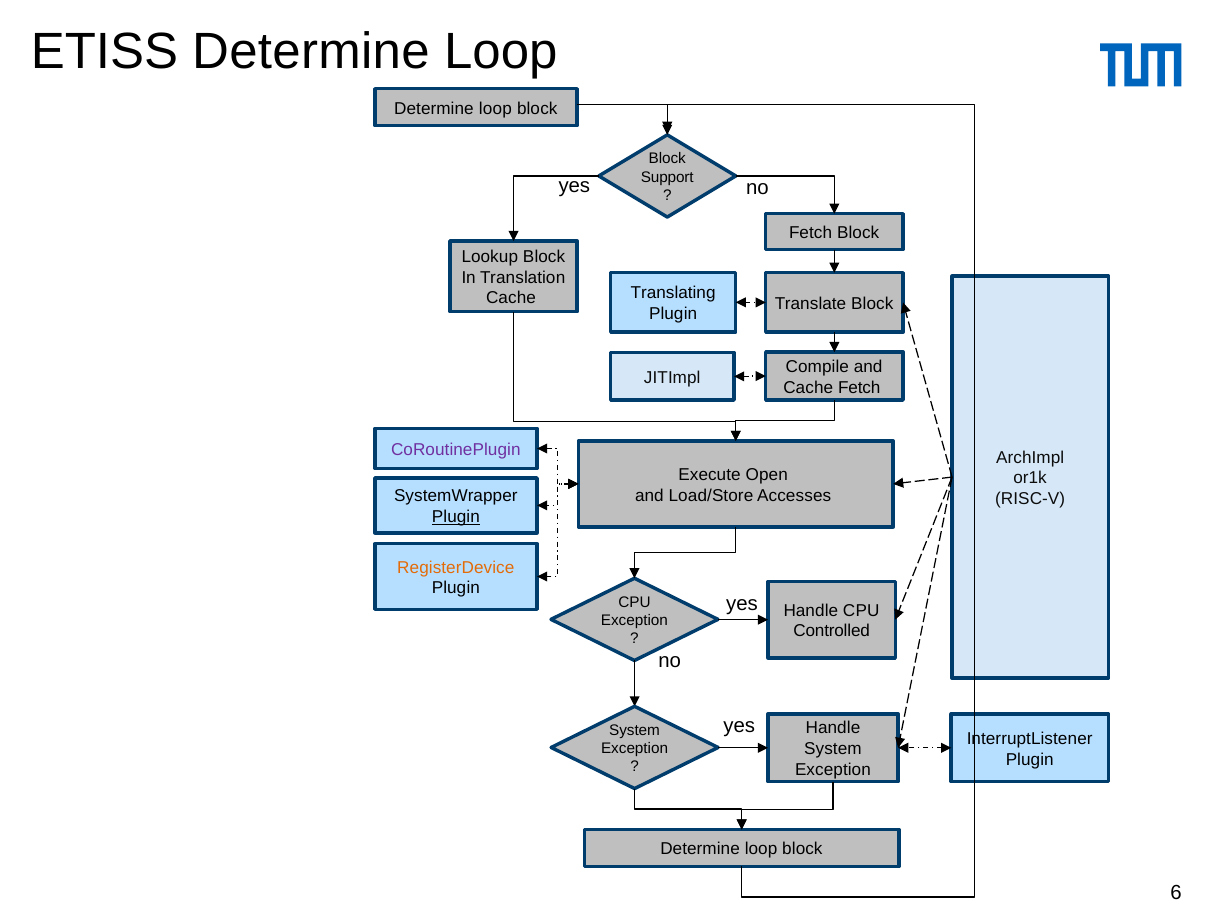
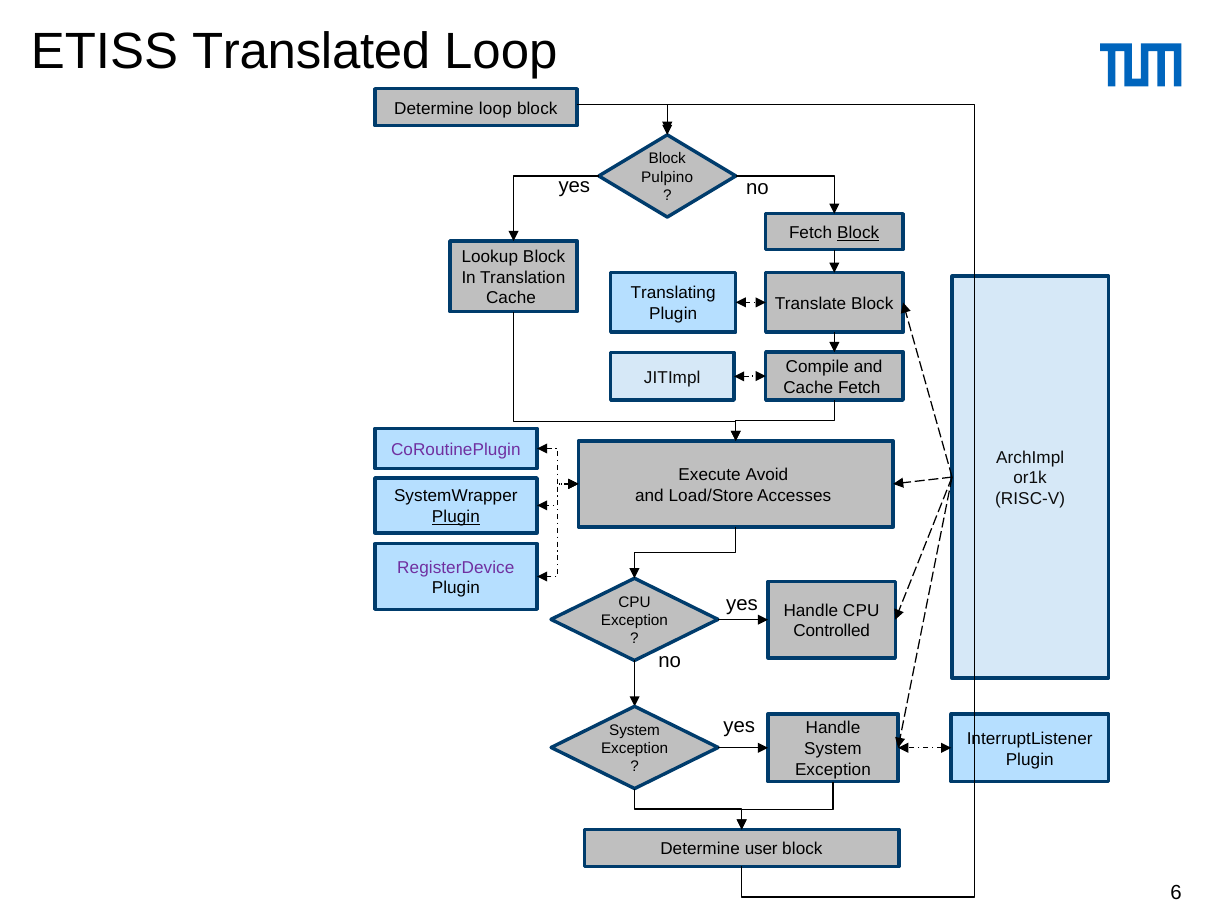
ETISS Determine: Determine -> Translated (311, 52)
Support: Support -> Pulpino (667, 177)
Block underline: none -> present (858, 233)
Open: Open -> Avoid (767, 475)
RegisterDevice colour: orange -> purple (456, 567)
loop: loop -> user (761, 849)
